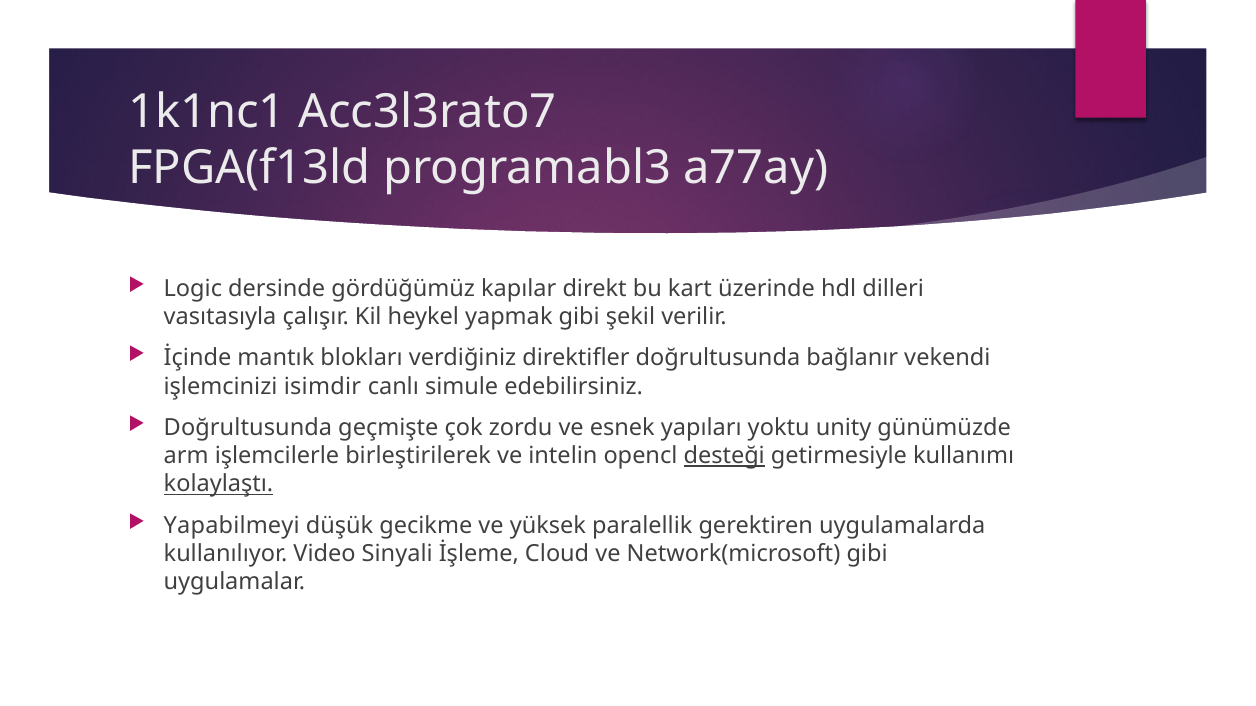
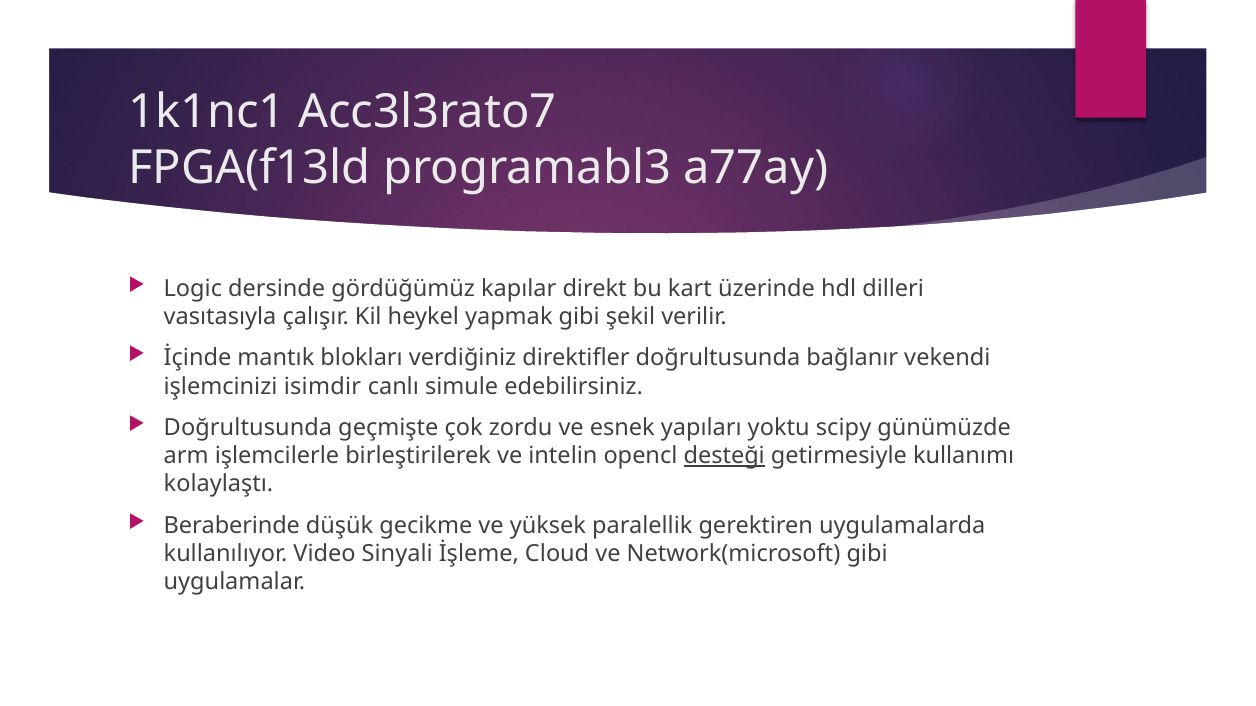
unity: unity -> scipy (844, 428)
kolaylaştı underline: present -> none (218, 484)
Yapabilmeyi: Yapabilmeyi -> Beraberinde (232, 526)
